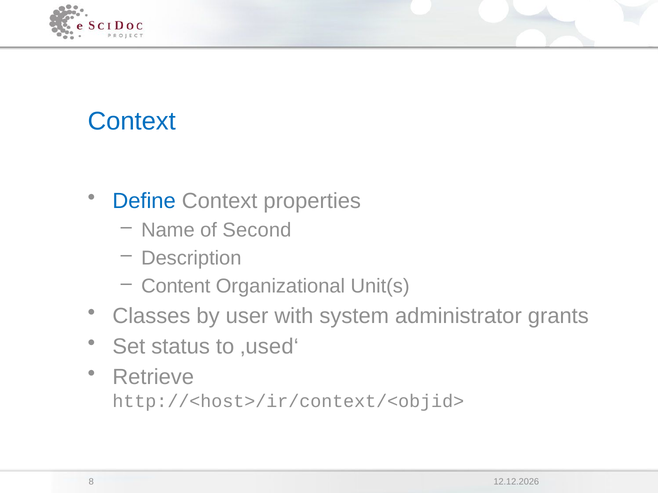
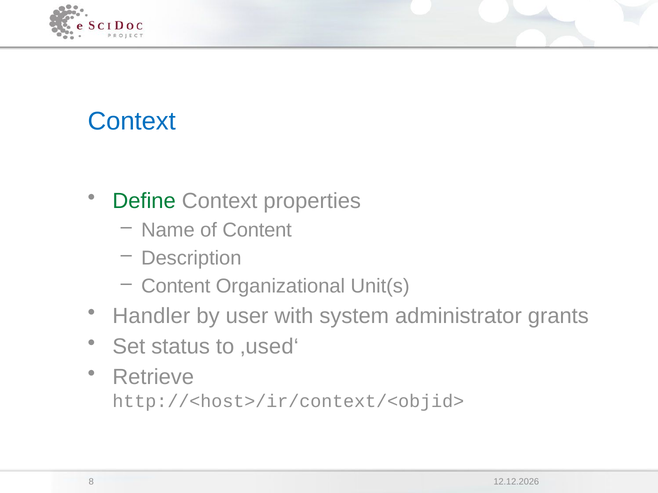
Define colour: blue -> green (144, 201)
of Second: Second -> Content (257, 230)
Classes: Classes -> Handler (151, 316)
